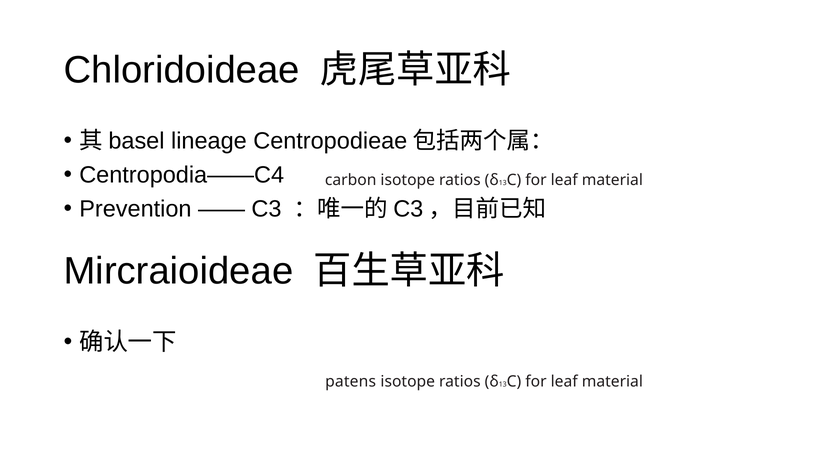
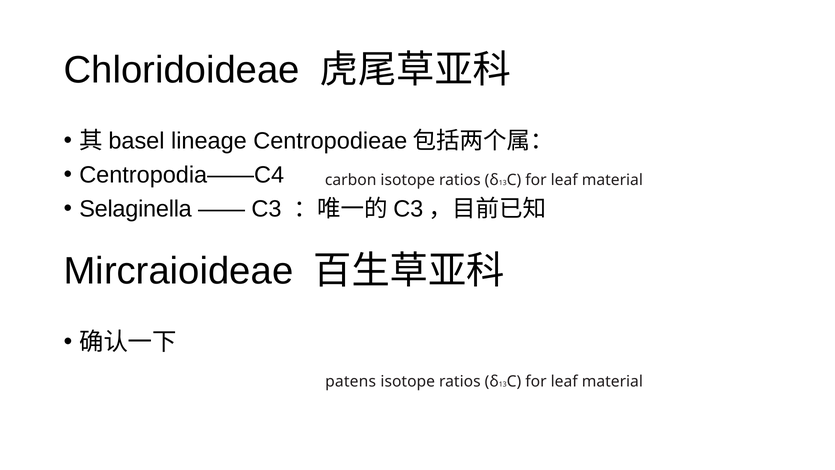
Prevention: Prevention -> Selaginella (136, 209)
